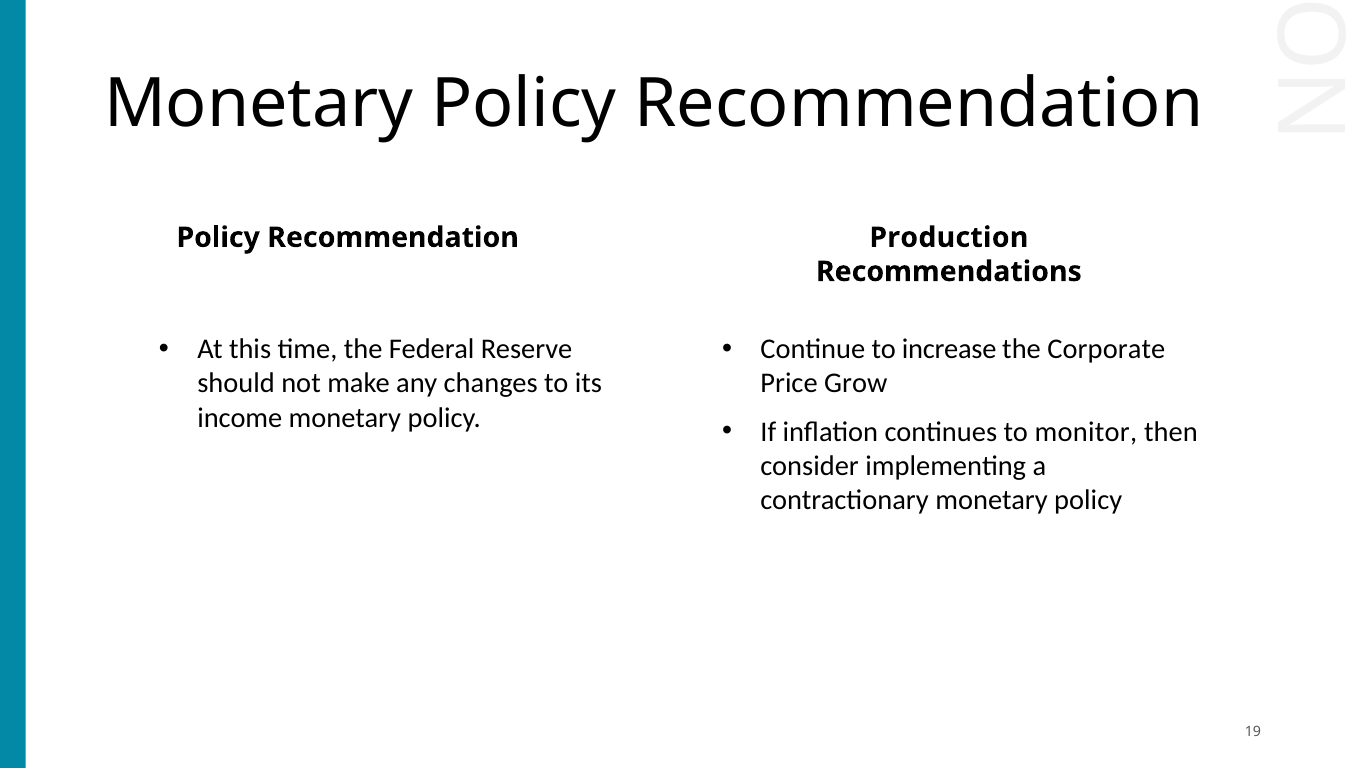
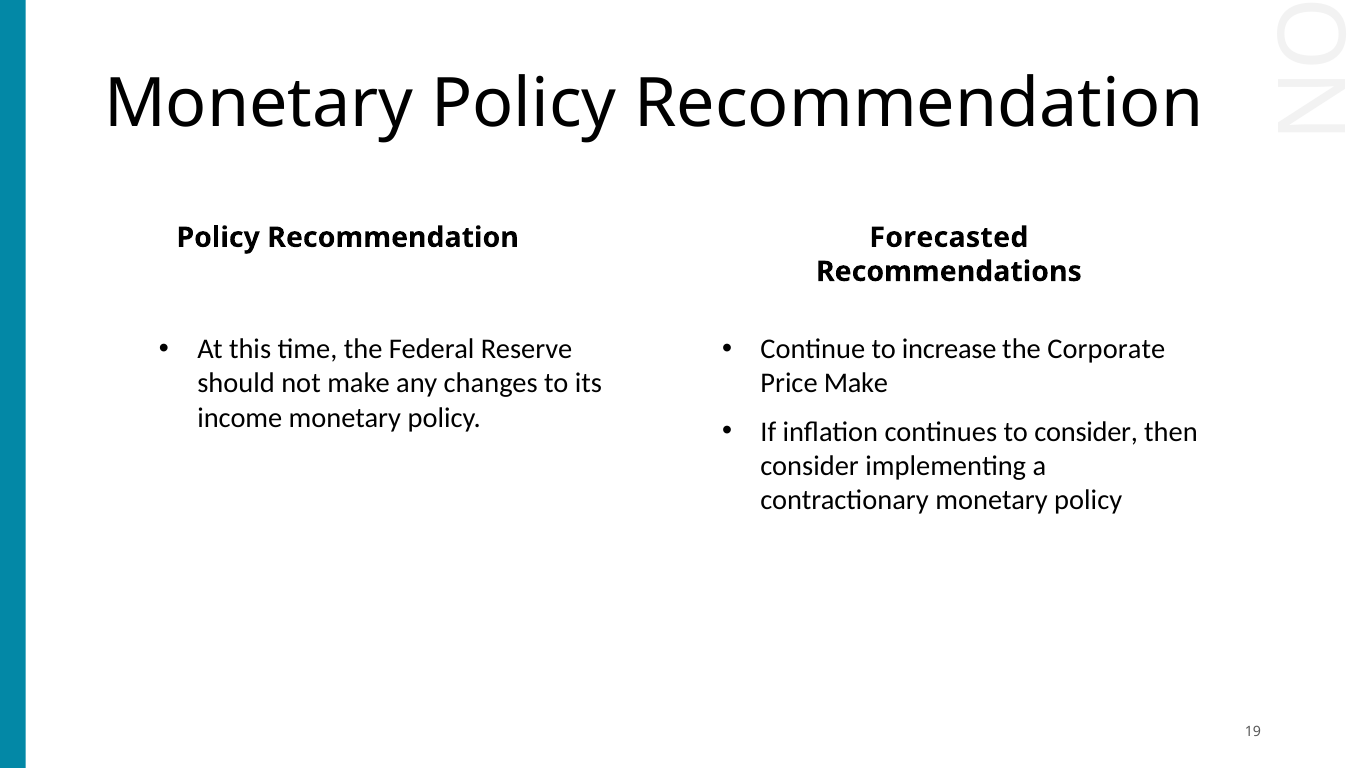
Production: Production -> Forecasted (949, 237)
Price Grow: Grow -> Make (856, 383)
to monitor: monitor -> consider (1086, 432)
